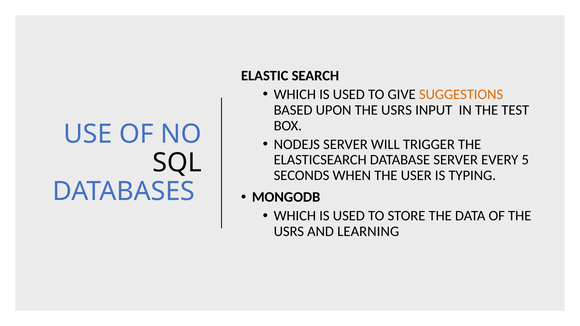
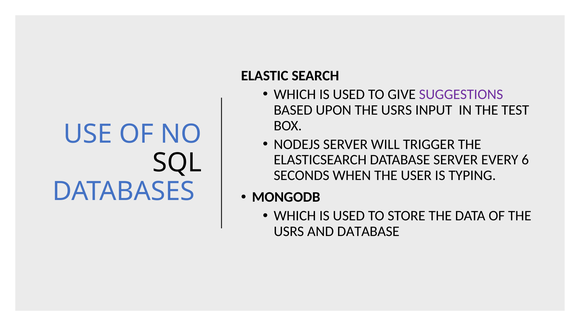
SUGGESTIONS colour: orange -> purple (461, 94)
5: 5 -> 6 (525, 160)
AND LEARNING: LEARNING -> DATABASE (368, 232)
